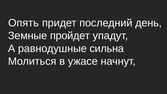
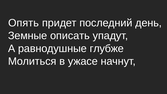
пройдет: пройдет -> описать (70, 36)
сильна: сильна -> глубже (107, 48)
